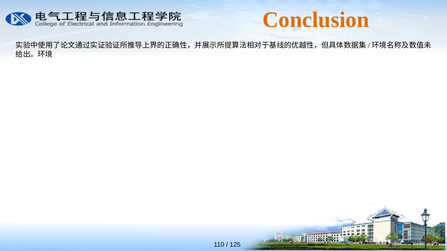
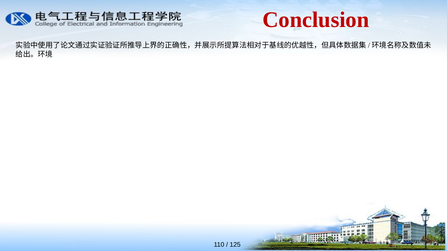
Conclusion colour: orange -> red (316, 20)
